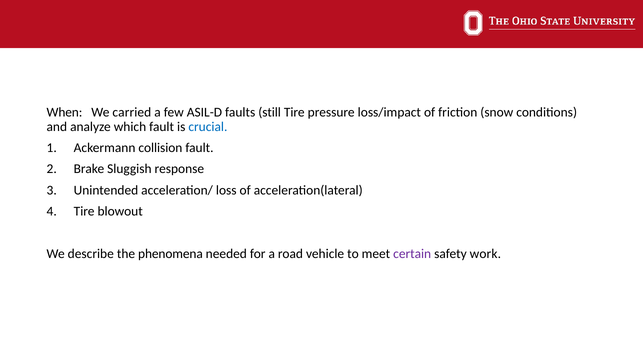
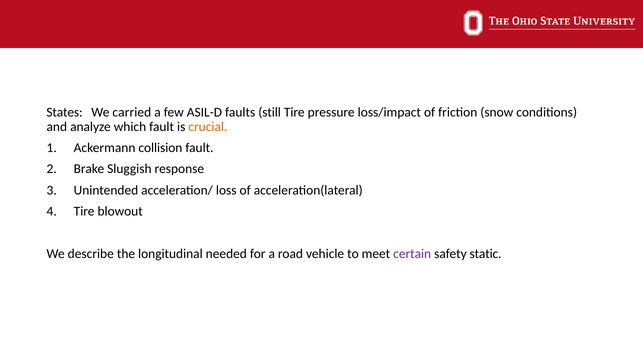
When: When -> States (64, 112)
crucial colour: blue -> orange (208, 127)
phenomena: phenomena -> longitudinal (170, 254)
work: work -> static (486, 254)
